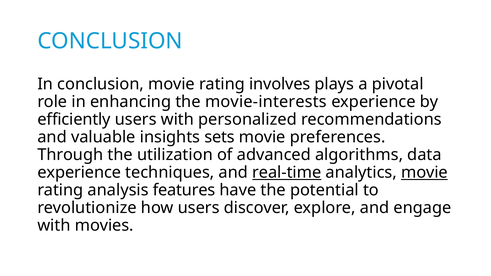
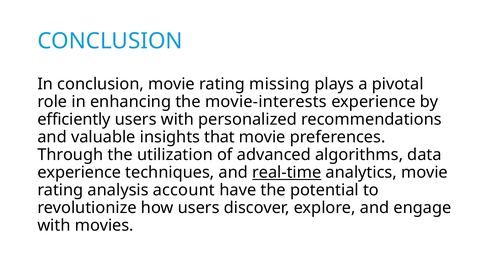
involves: involves -> missing (280, 84)
sets: sets -> that (220, 137)
movie underline: present -> none (424, 173)
features: features -> account (184, 190)
